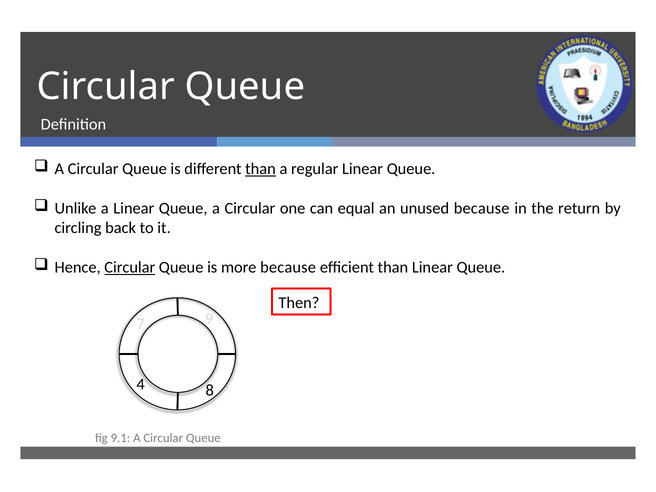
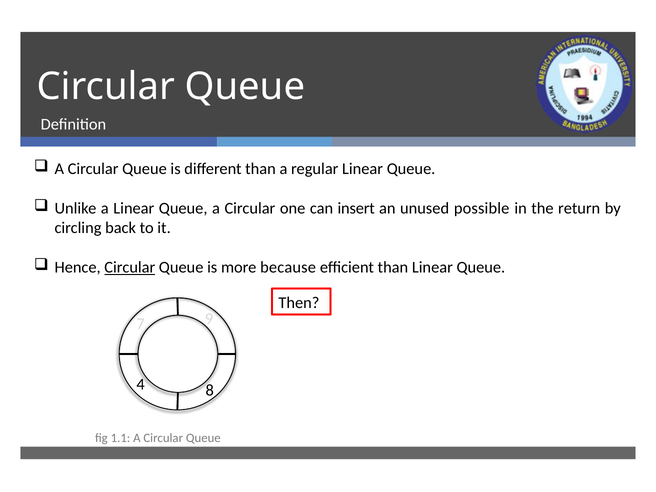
than underline: present -> none (261, 169)
equal: equal -> insert (356, 208)
unused because: because -> possible (482, 208)
9.1: 9.1 -> 1.1 (120, 438)
